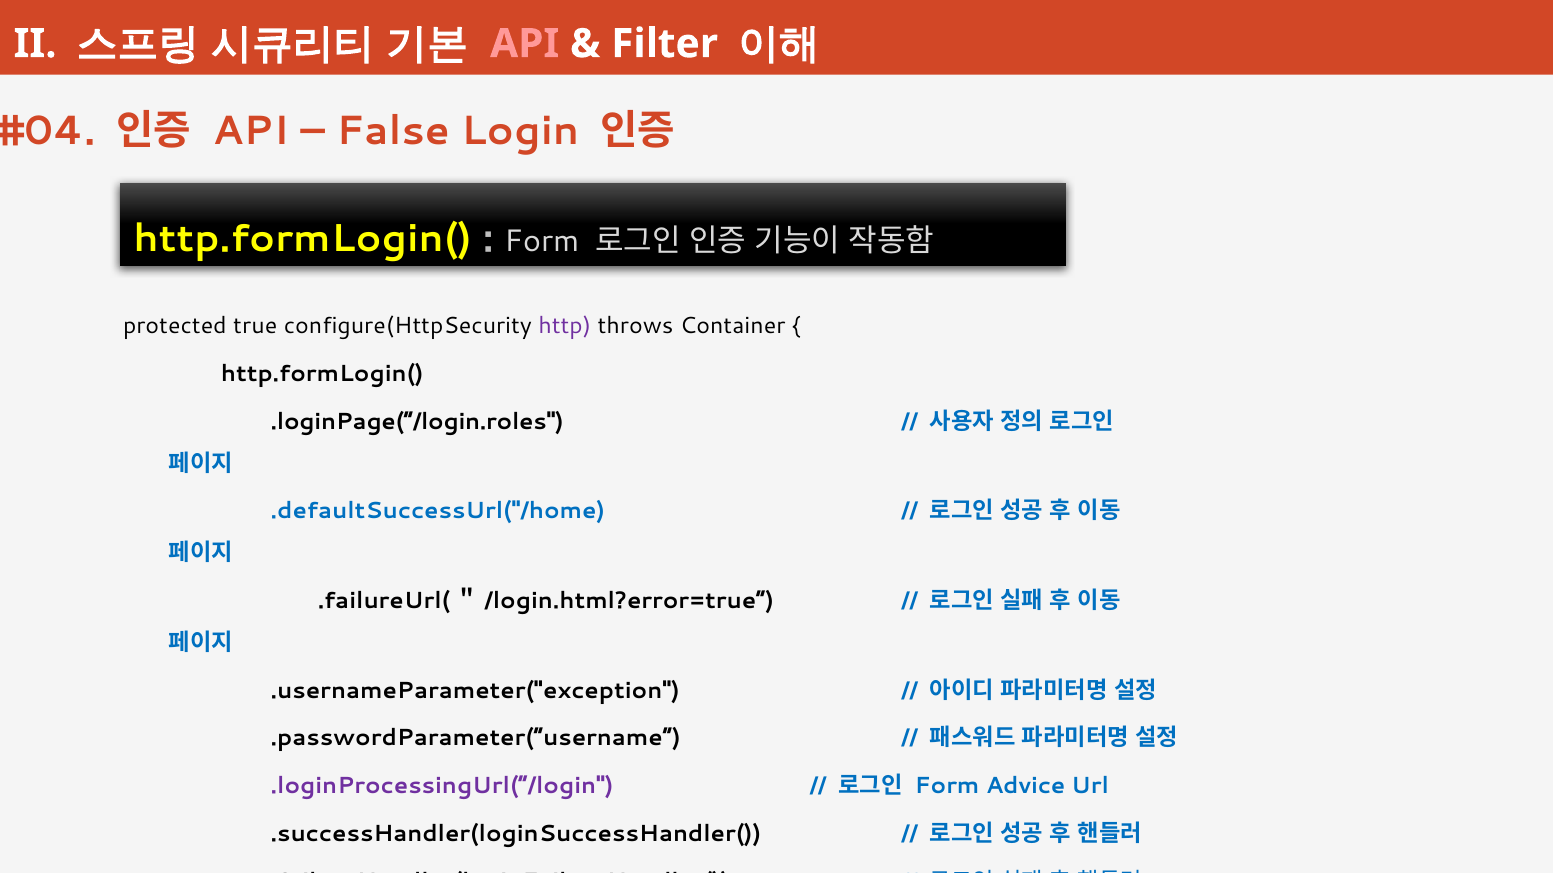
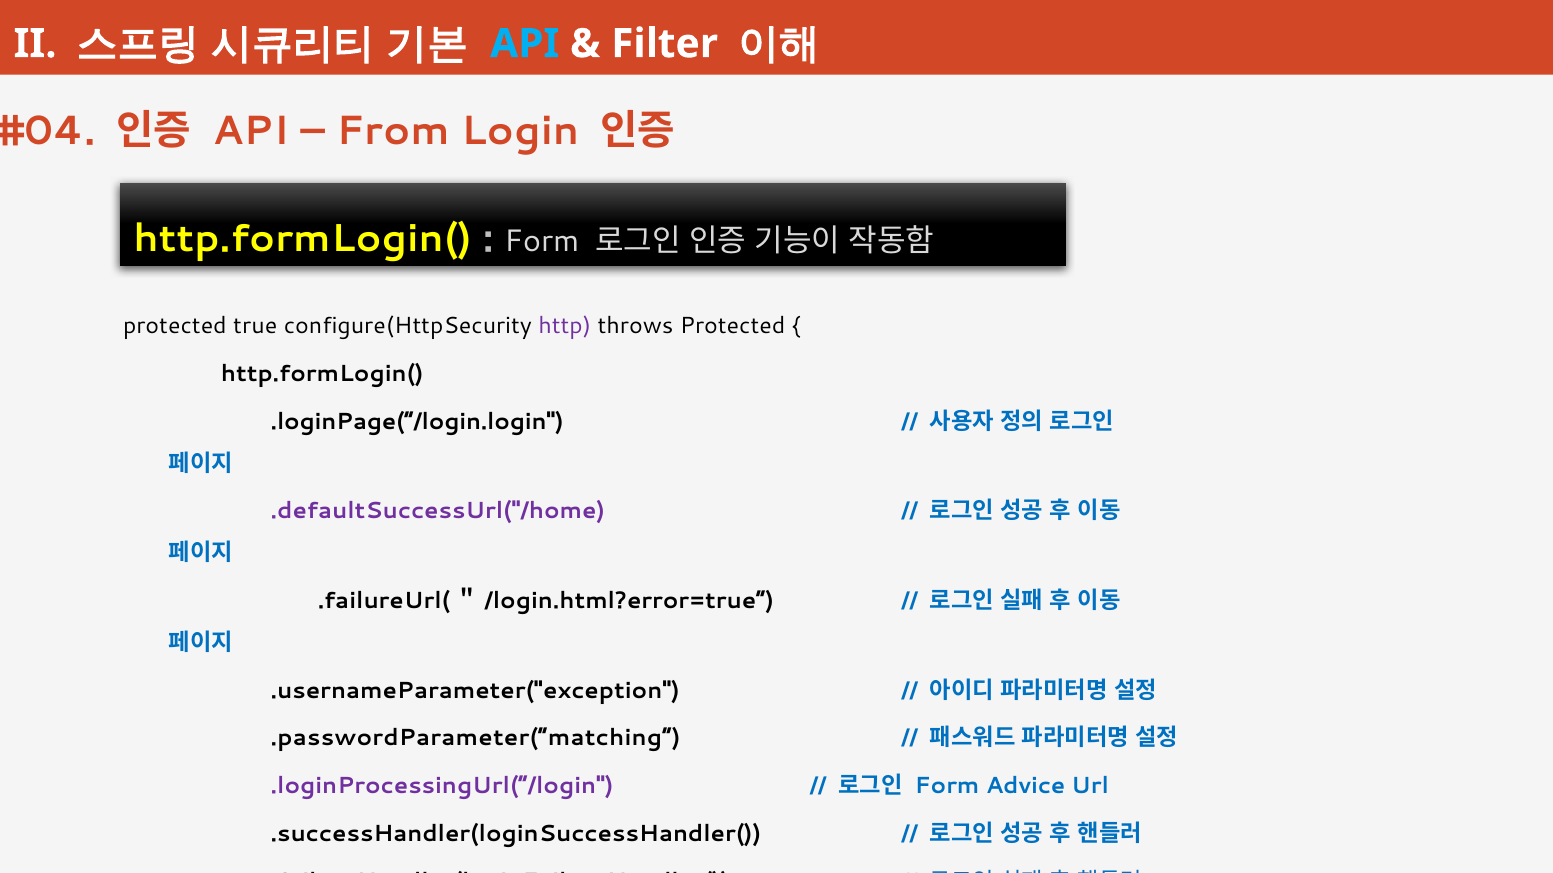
API colour: pink -> light blue (525, 44)
False: False -> From (393, 131)
throws Container: Container -> Protected (733, 326)
.loginPage(“/login.roles: .loginPage(“/login.roles -> .loginPage(“/login.login (417, 422)
.defaultSuccessUrl("/home colour: blue -> purple (438, 511)
.passwordParameter(“username: .passwordParameter(“username -> .passwordParameter(“matching (476, 739)
